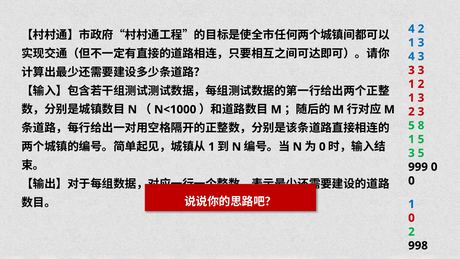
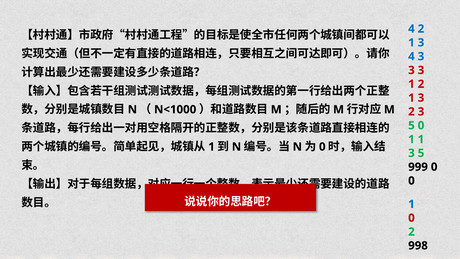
5 8: 8 -> 0 (421, 125)
1 5: 5 -> 1 (421, 139)
